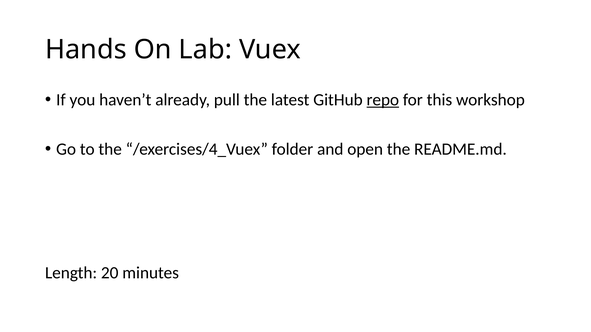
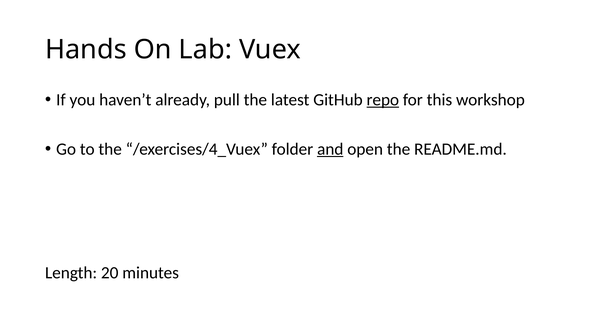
and underline: none -> present (330, 149)
